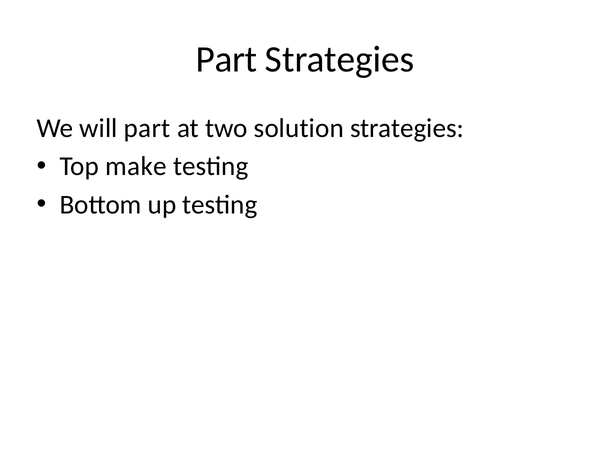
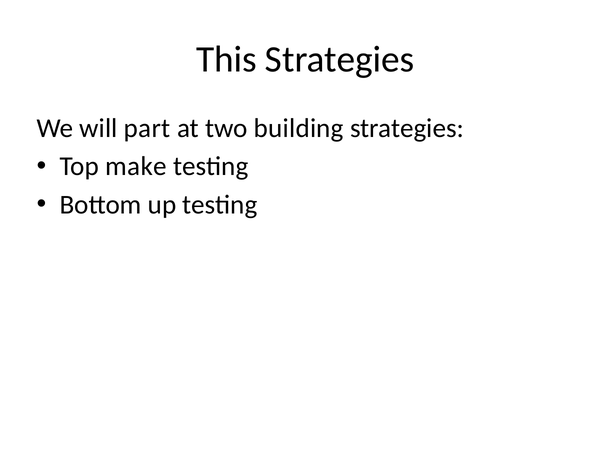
Part: Part -> This (227, 59)
solution: solution -> building (299, 128)
